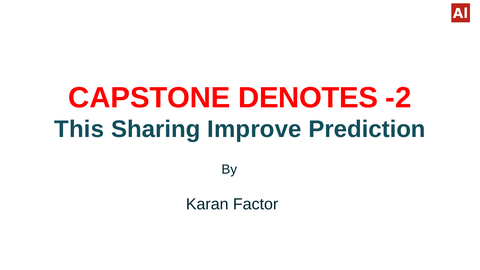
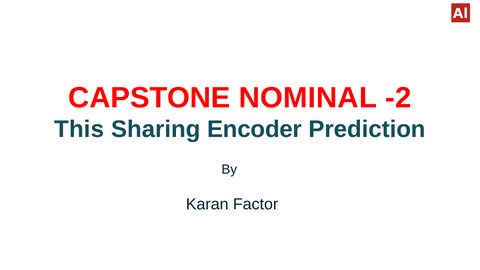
DENOTES: DENOTES -> NOMINAL (308, 98)
Improve: Improve -> Encoder (255, 129)
